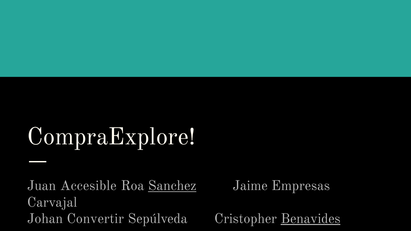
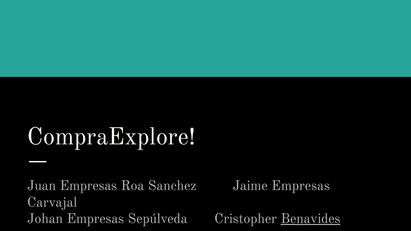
Juan Accesible: Accesible -> Empresas (88, 186)
Sanchez underline: present -> none (172, 186)
Johan Convertir: Convertir -> Empresas (95, 219)
